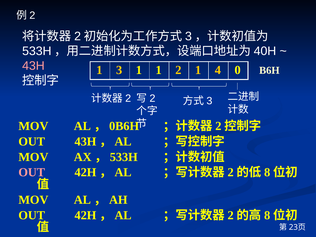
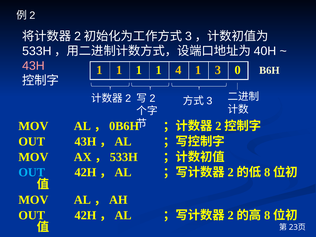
3: 3 -> 1 (119, 70)
1 2: 2 -> 4 (178, 70)
1 4: 4 -> 3 (218, 70)
OUT colour: pink -> light blue (32, 172)
